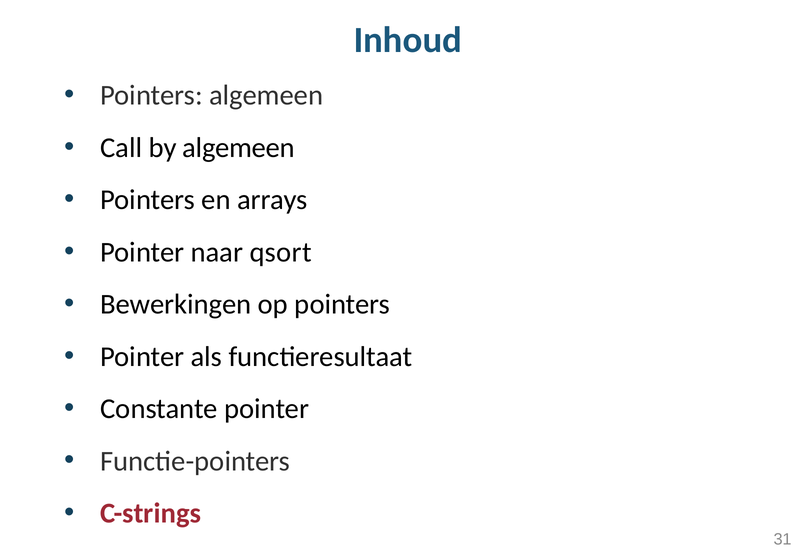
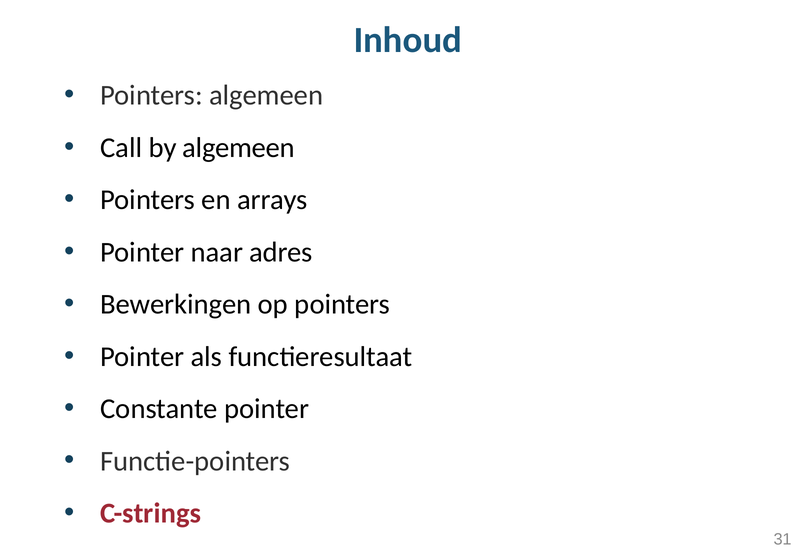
qsort: qsort -> adres (281, 252)
